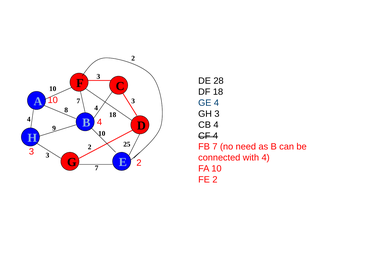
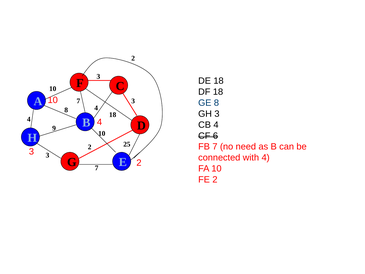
DE 28: 28 -> 18 (219, 81)
GE 4: 4 -> 8 (216, 103)
CF 4: 4 -> 6 (215, 136)
